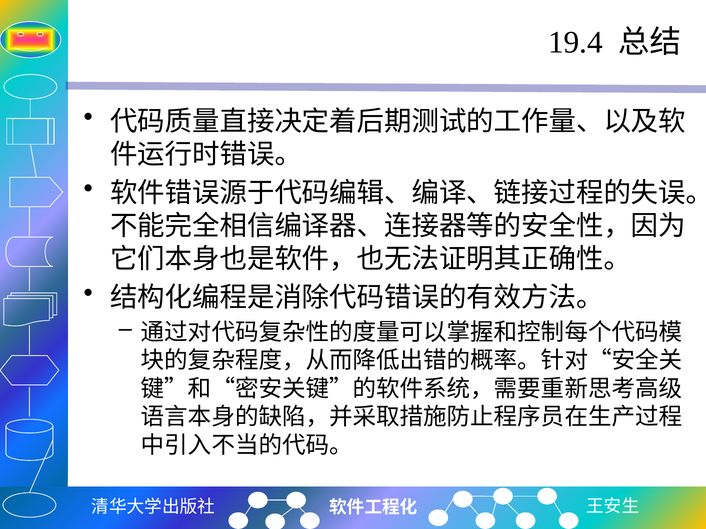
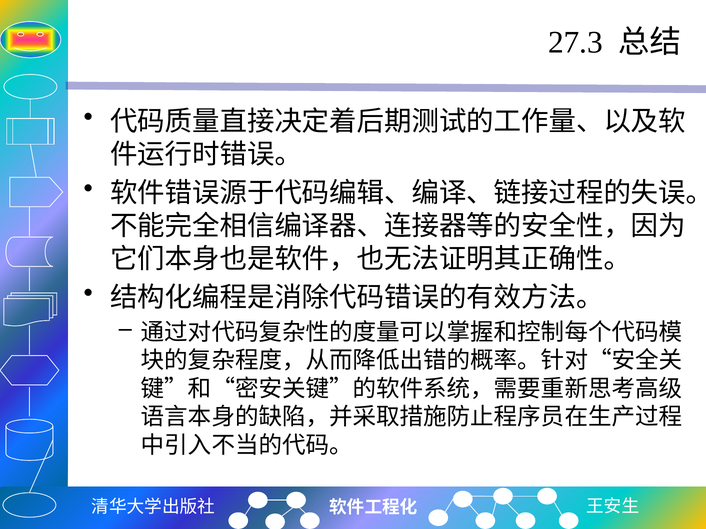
19.4: 19.4 -> 27.3 (576, 42)
